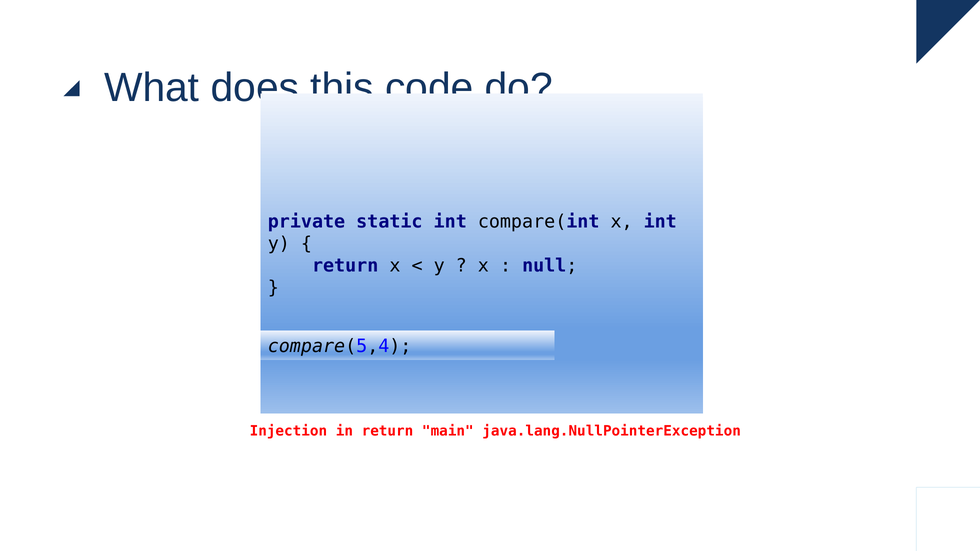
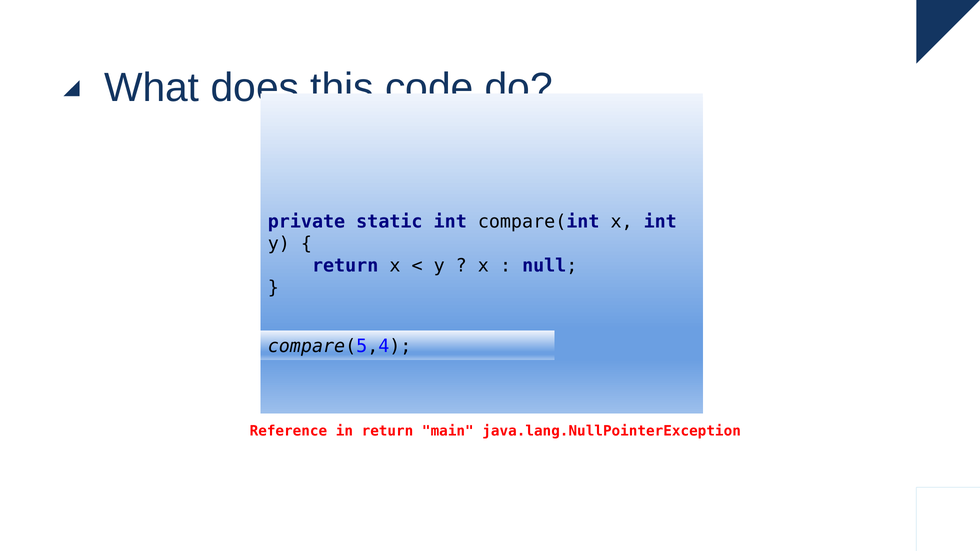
Injection: Injection -> Reference (288, 431)
